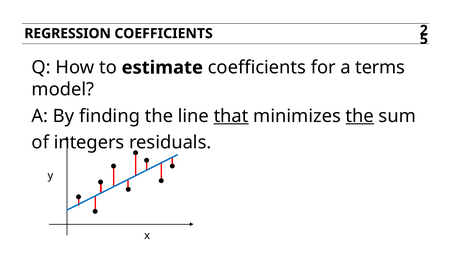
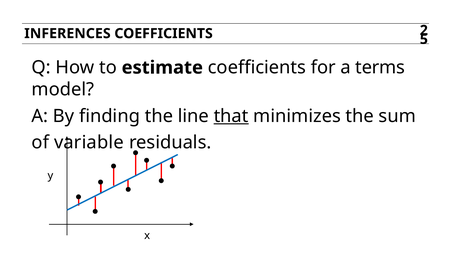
REGRESSION: REGRESSION -> INFERENCES (67, 34)
the underline: present -> none (360, 116)
integers: integers -> variable (89, 143)
